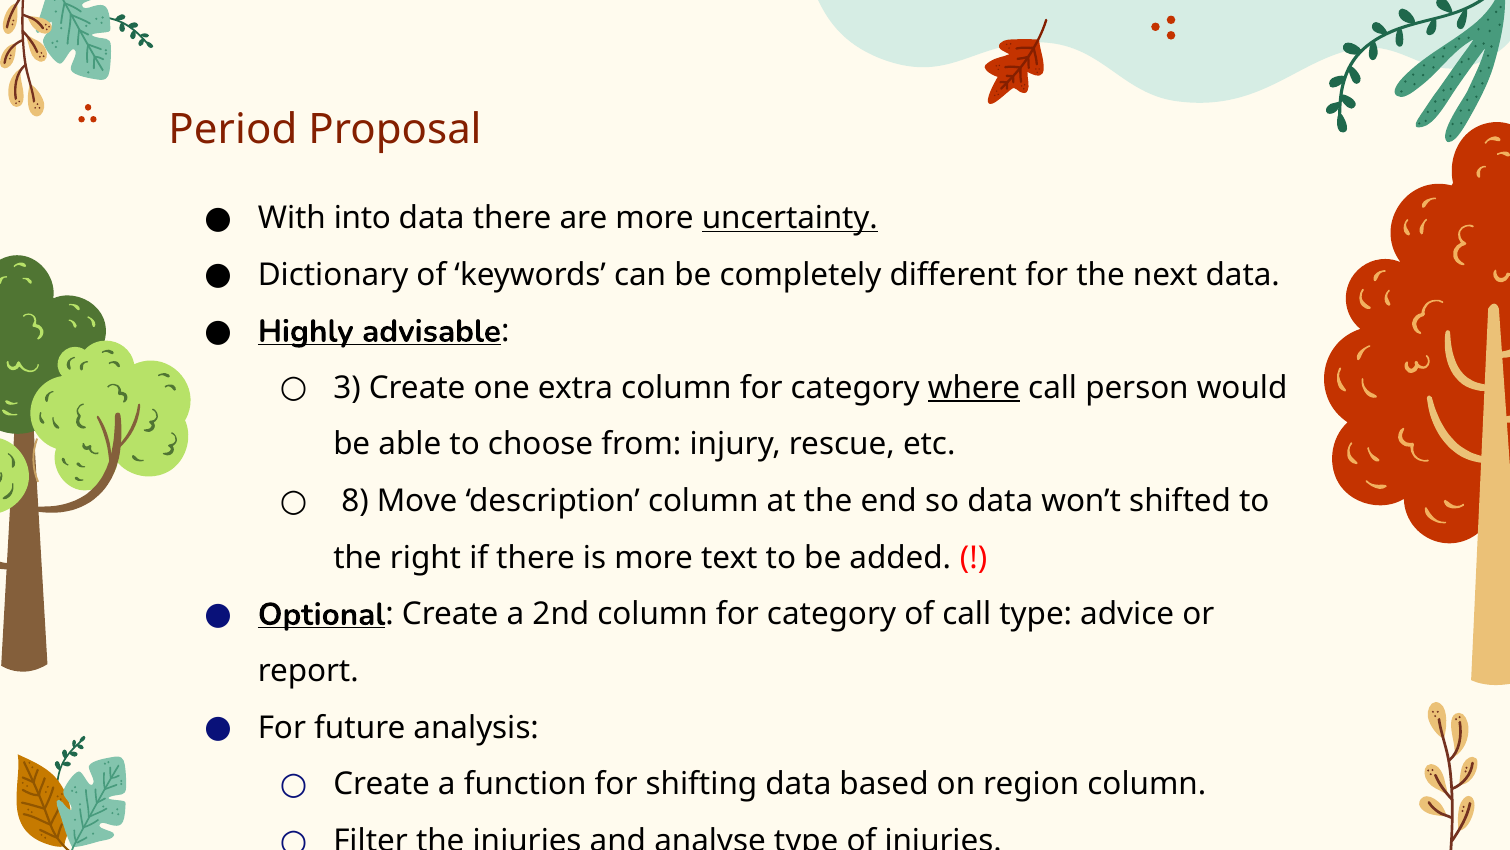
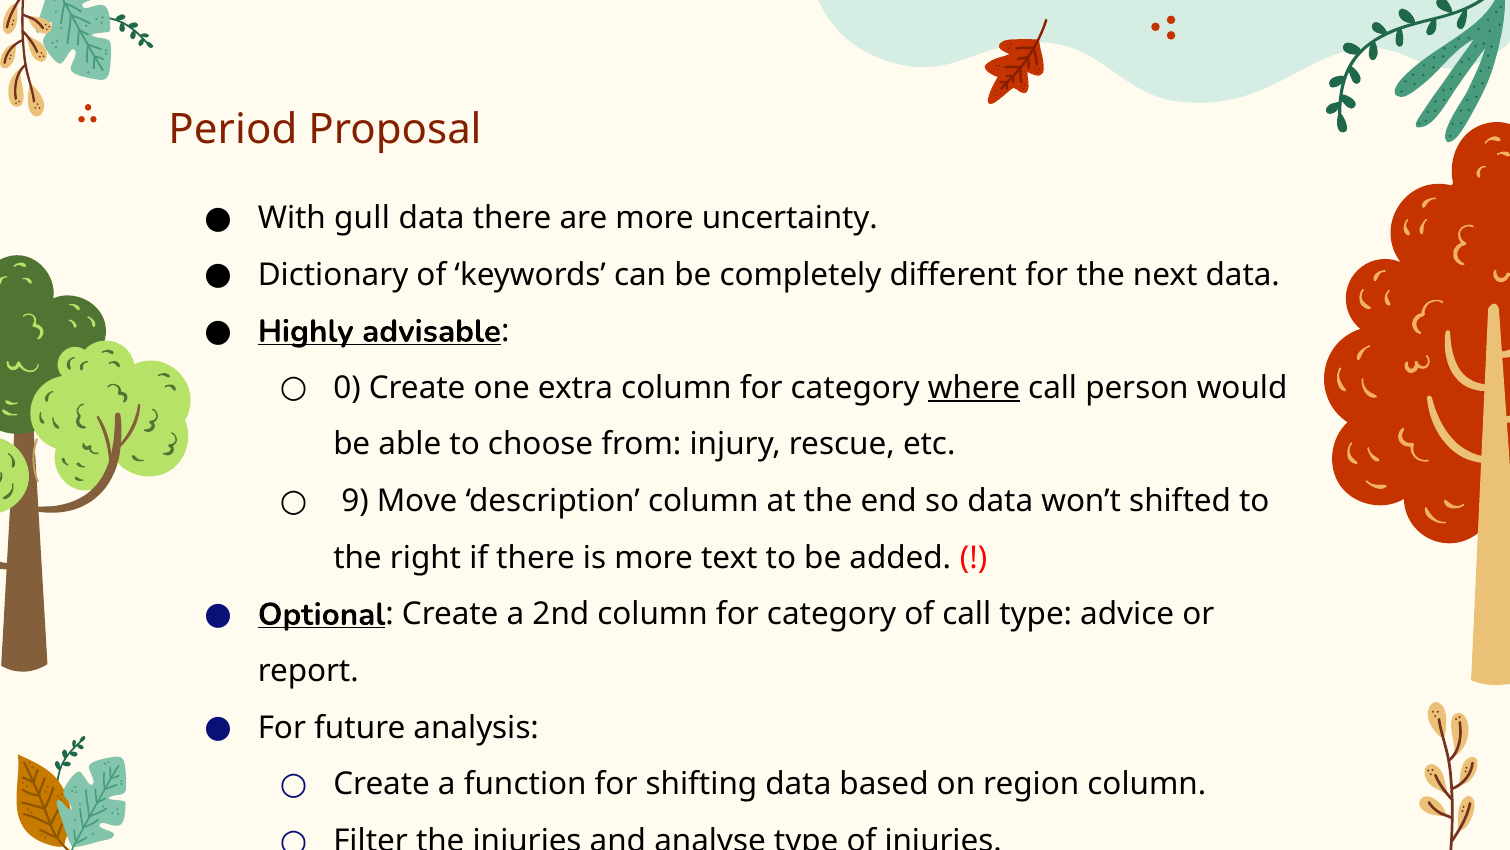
into: into -> gull (362, 218)
uncertainty underline: present -> none (790, 218)
3: 3 -> 0 (347, 388)
8: 8 -> 9 (355, 501)
